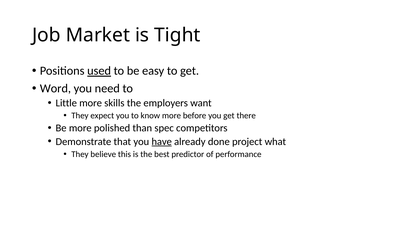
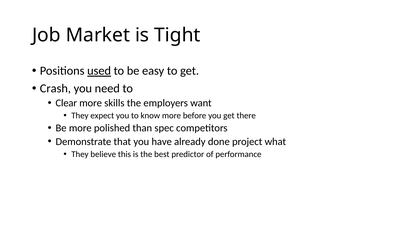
Word: Word -> Crash (55, 89)
Little: Little -> Clear (66, 103)
have underline: present -> none (162, 142)
